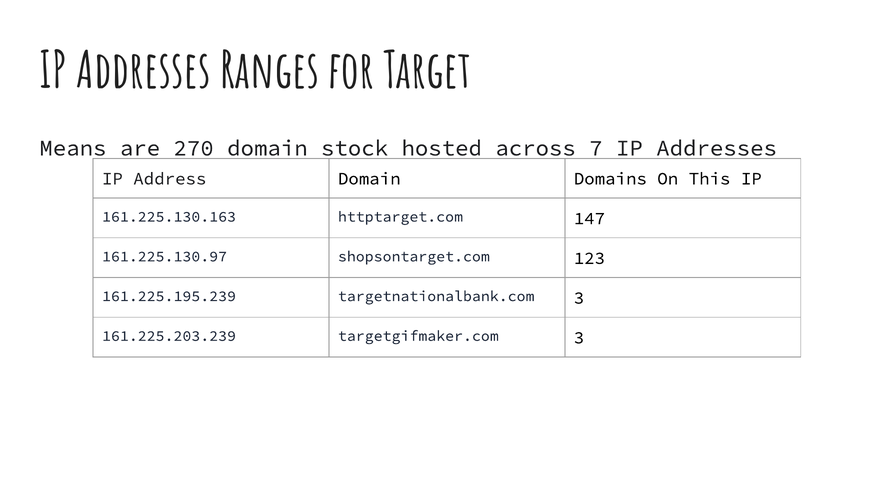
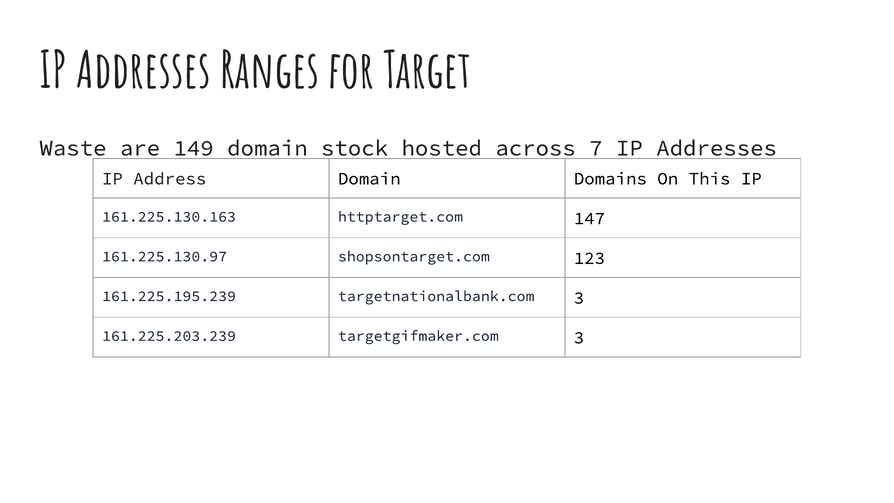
Means: Means -> Waste (73, 148)
270: 270 -> 149 (194, 148)
